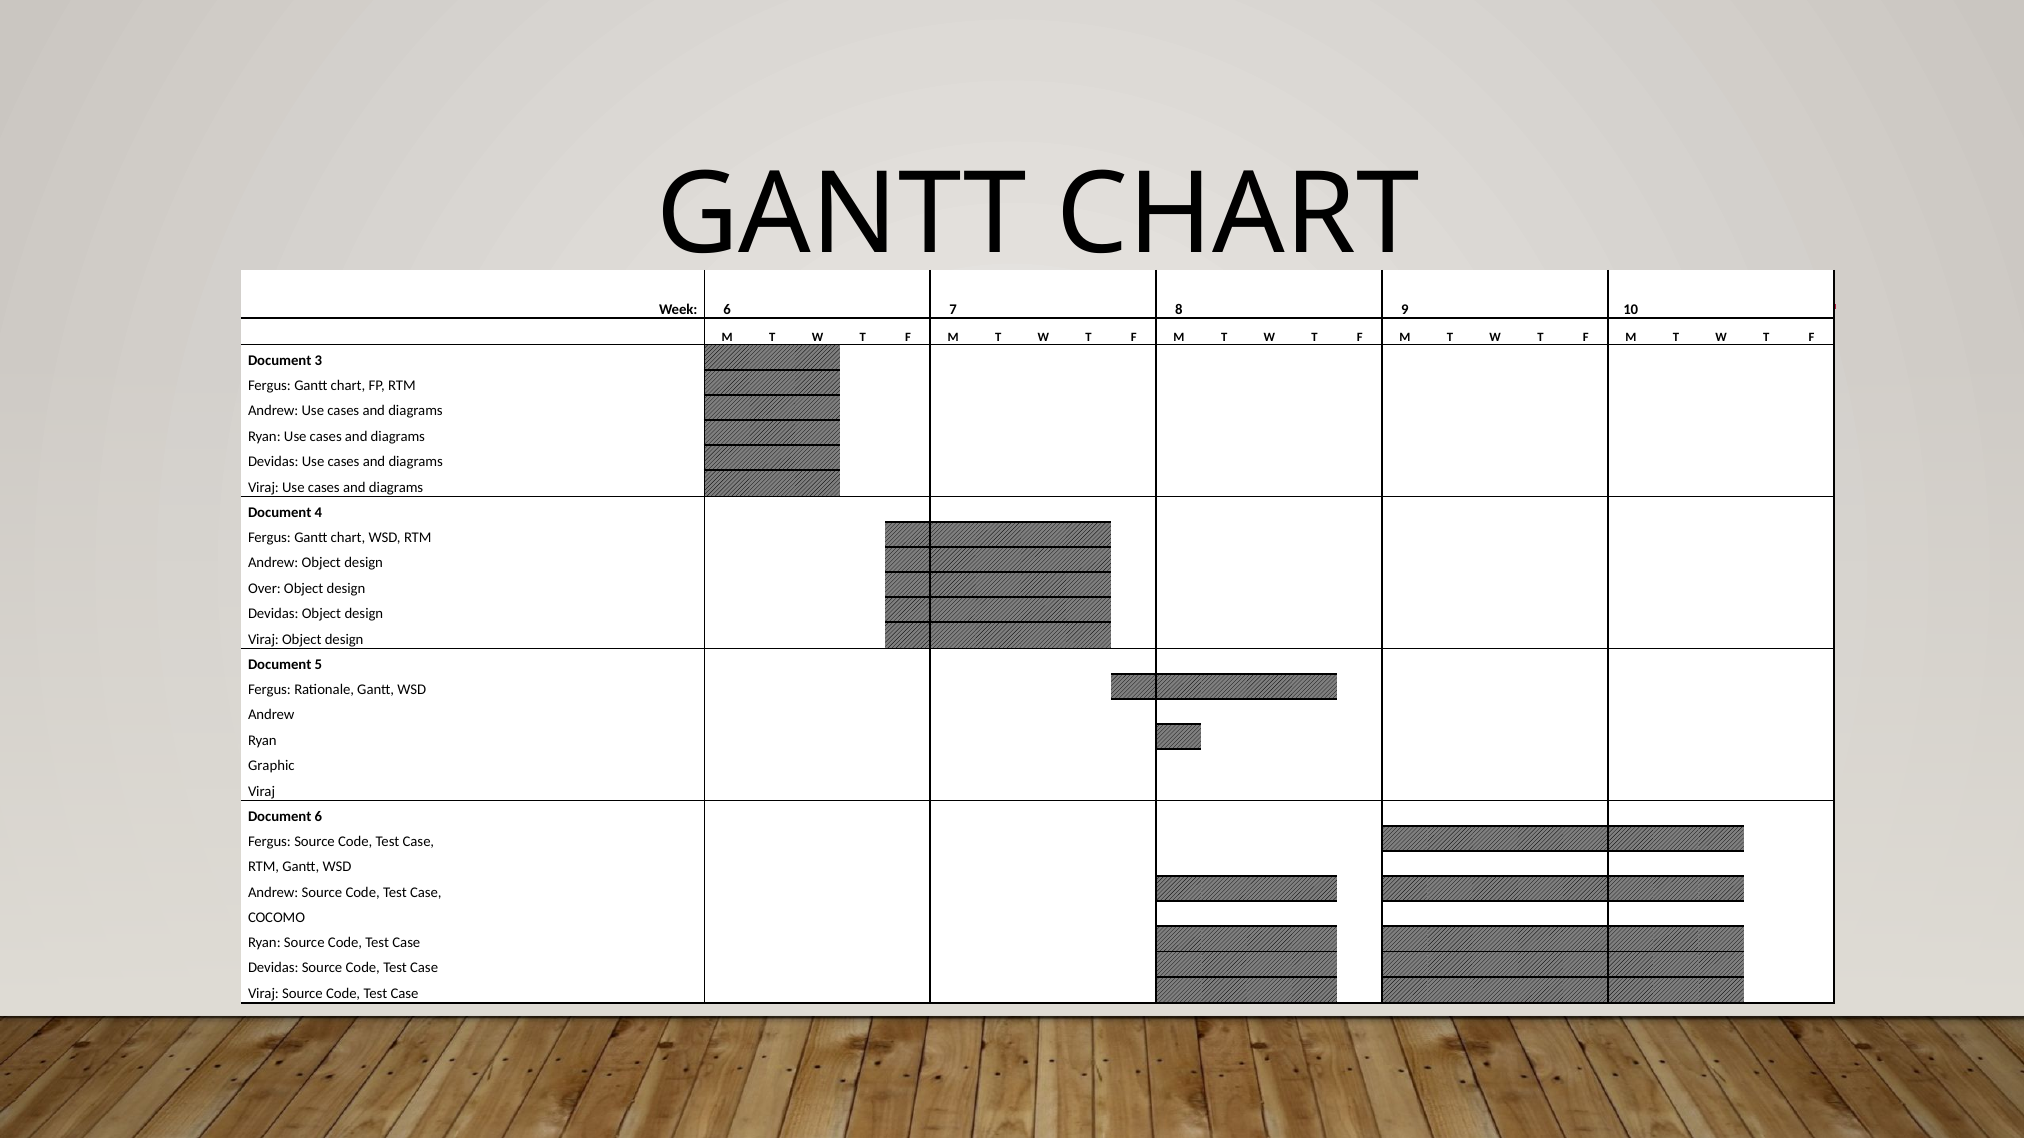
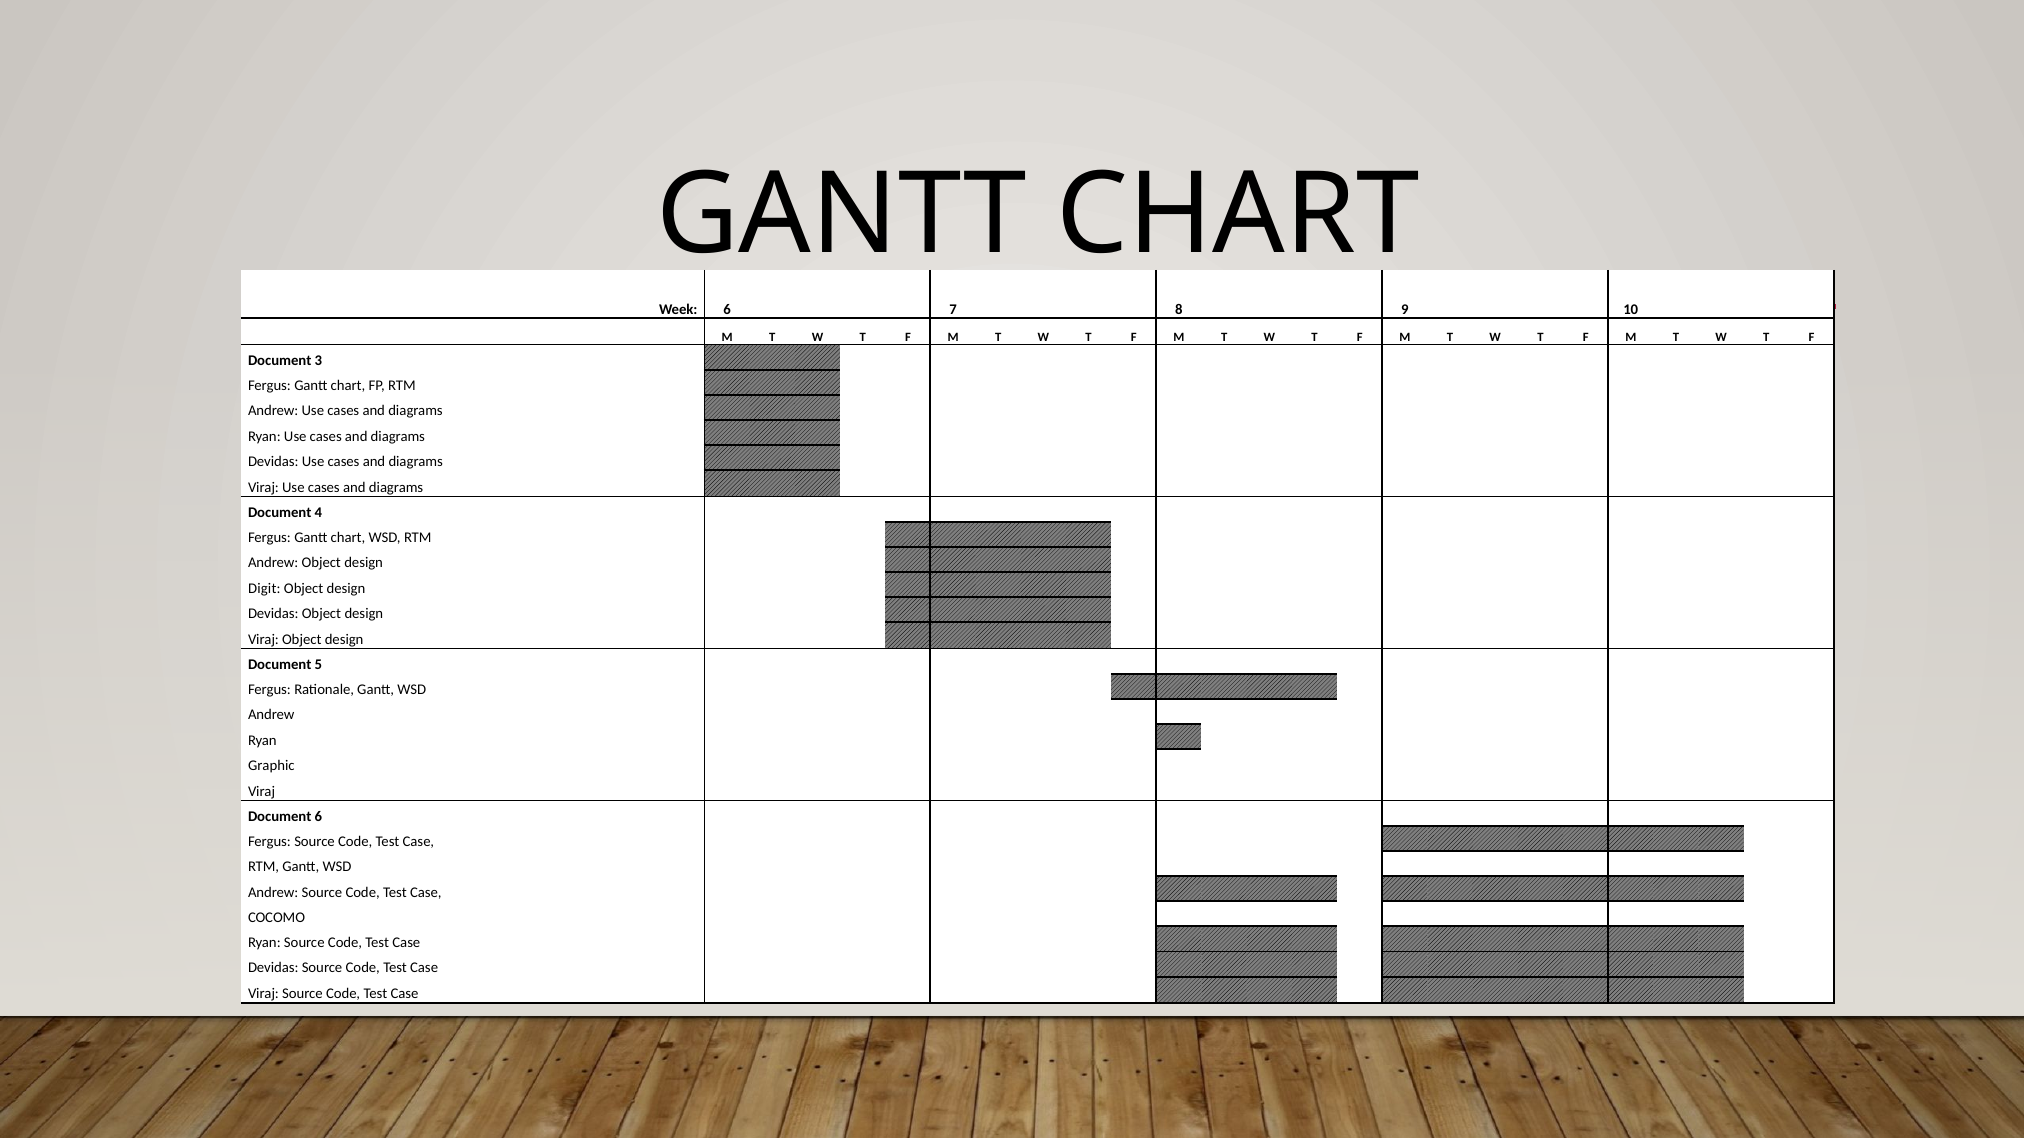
Over: Over -> Digit (264, 588)
